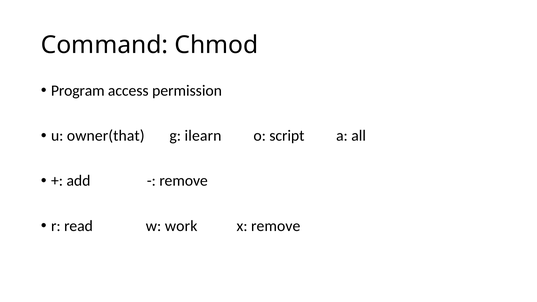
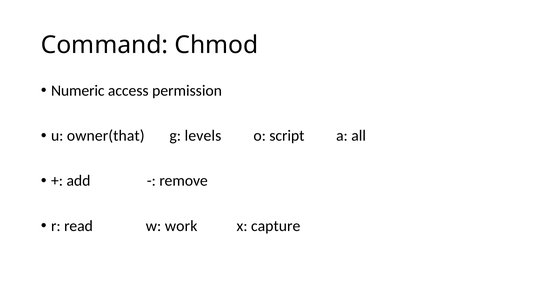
Program: Program -> Numeric (78, 91)
ilearn: ilearn -> levels (203, 136)
x remove: remove -> capture (276, 226)
